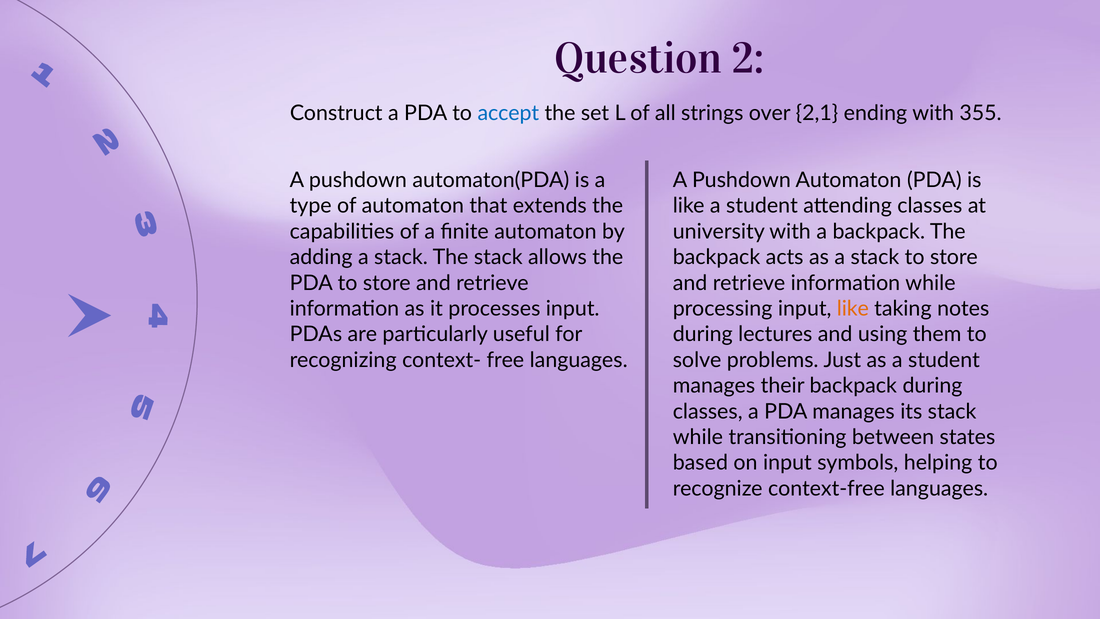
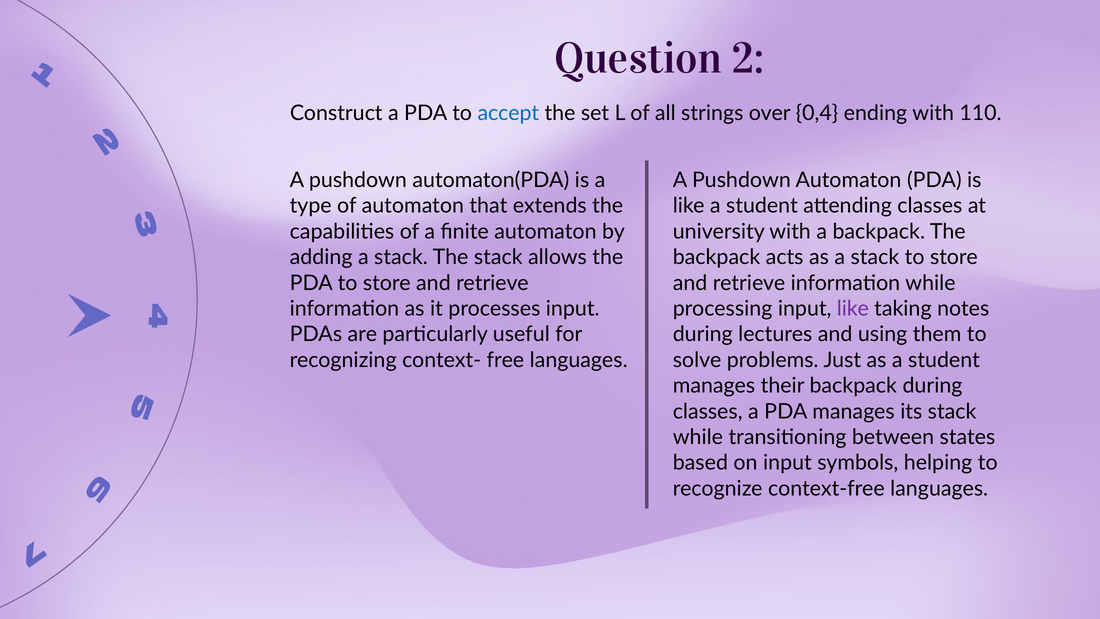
2,1: 2,1 -> 0,4 (817, 113)
355: 355 -> 110 (981, 113)
like colour: orange -> purple (853, 309)
